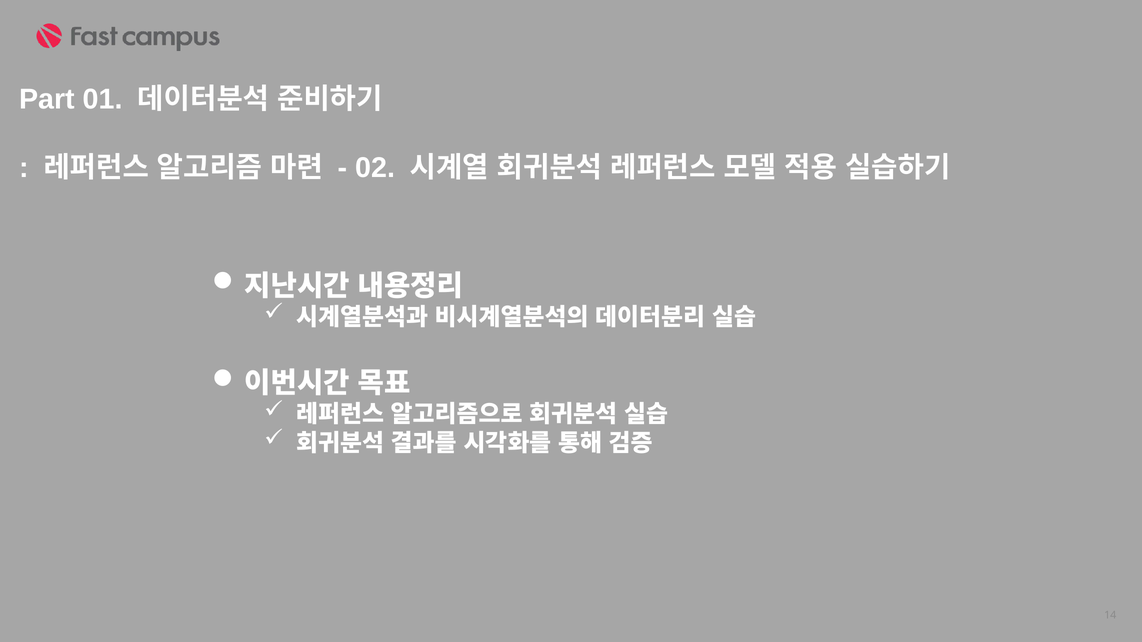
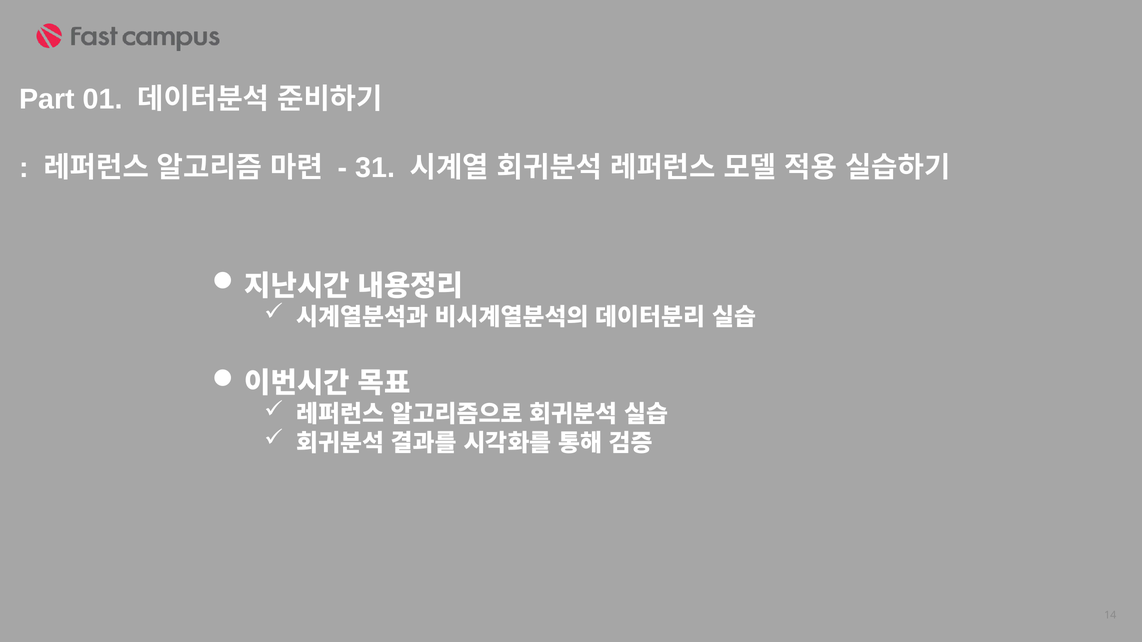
02: 02 -> 31 (375, 168)
